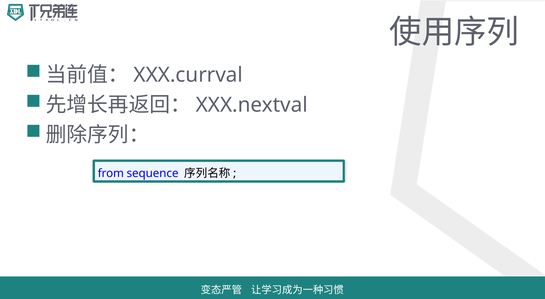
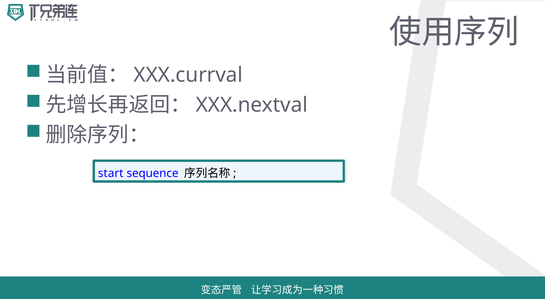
from: from -> start (111, 173)
